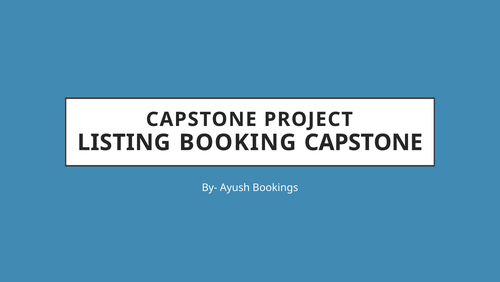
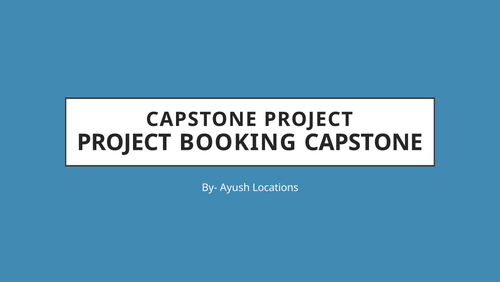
LISTING: LISTING -> PROJECT (124, 142)
Bookings: Bookings -> Locations (275, 187)
